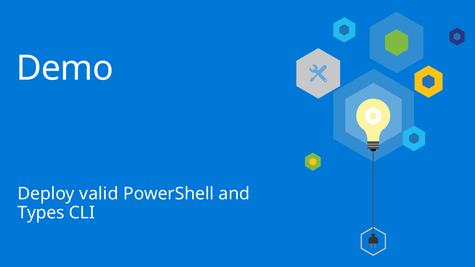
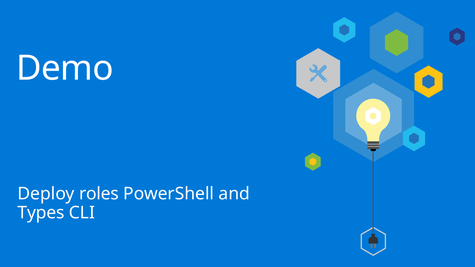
valid: valid -> roles (99, 194)
